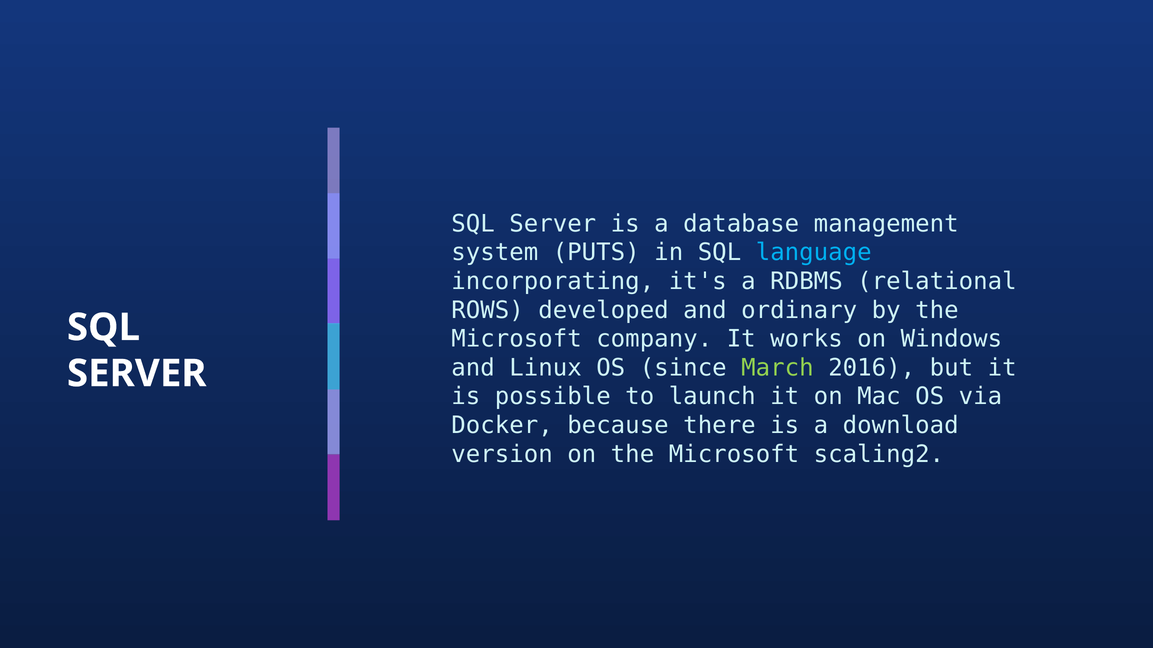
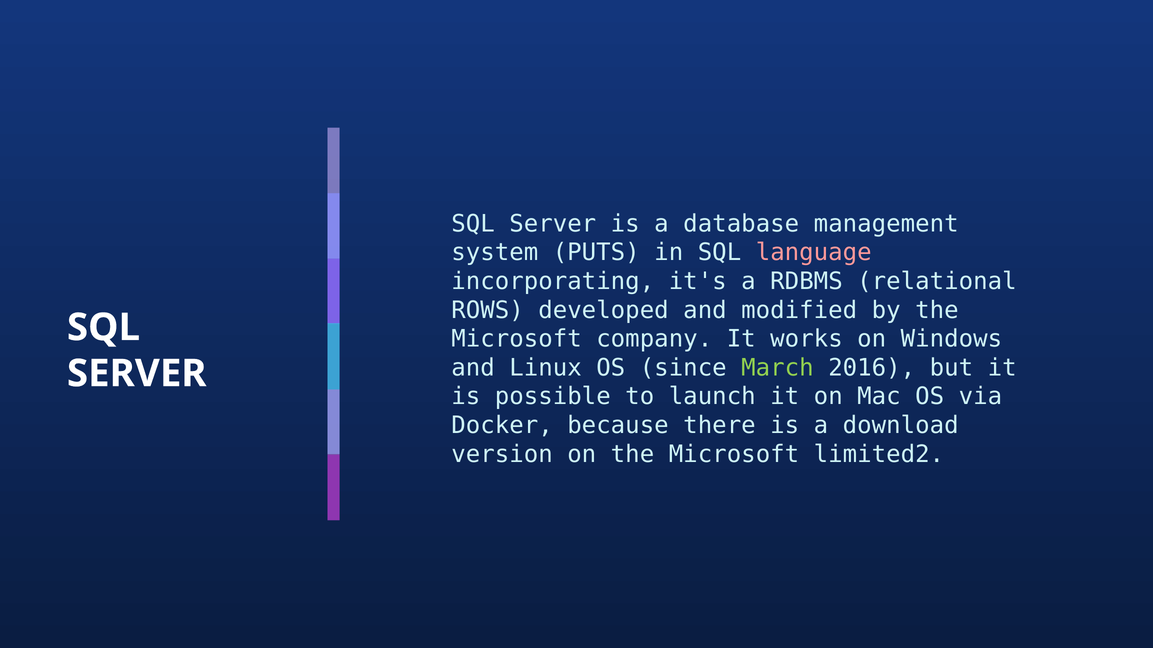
language colour: light blue -> pink (814, 253)
ordinary: ordinary -> modified (799, 310)
scaling2: scaling2 -> limited2 (879, 455)
